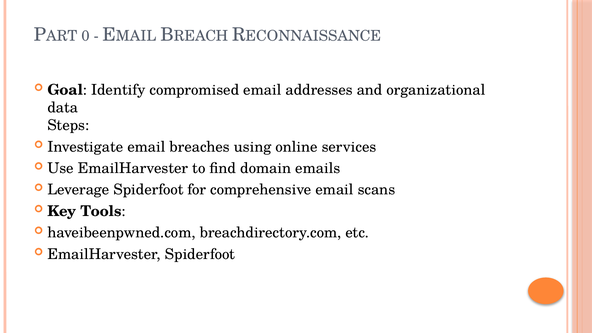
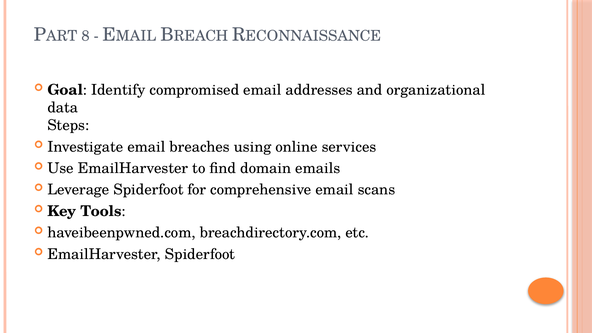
0: 0 -> 8 (86, 36)
